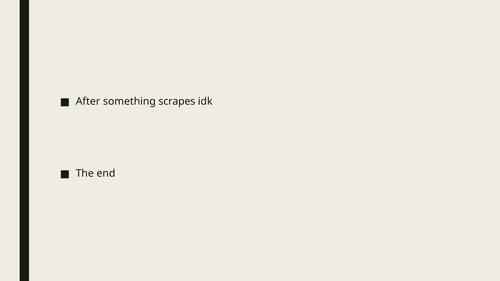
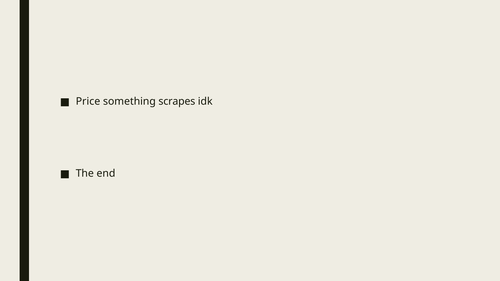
After: After -> Price (88, 102)
